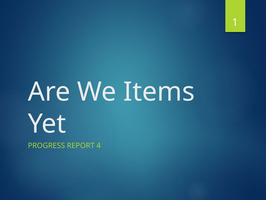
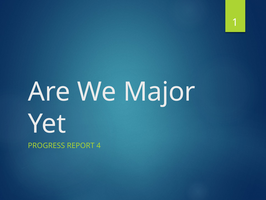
Items: Items -> Major (159, 92)
